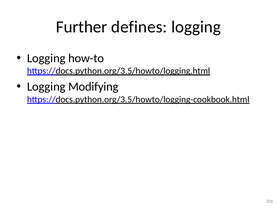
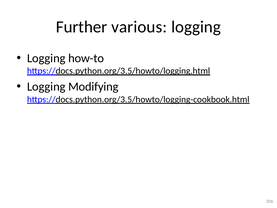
defines: defines -> various (139, 27)
